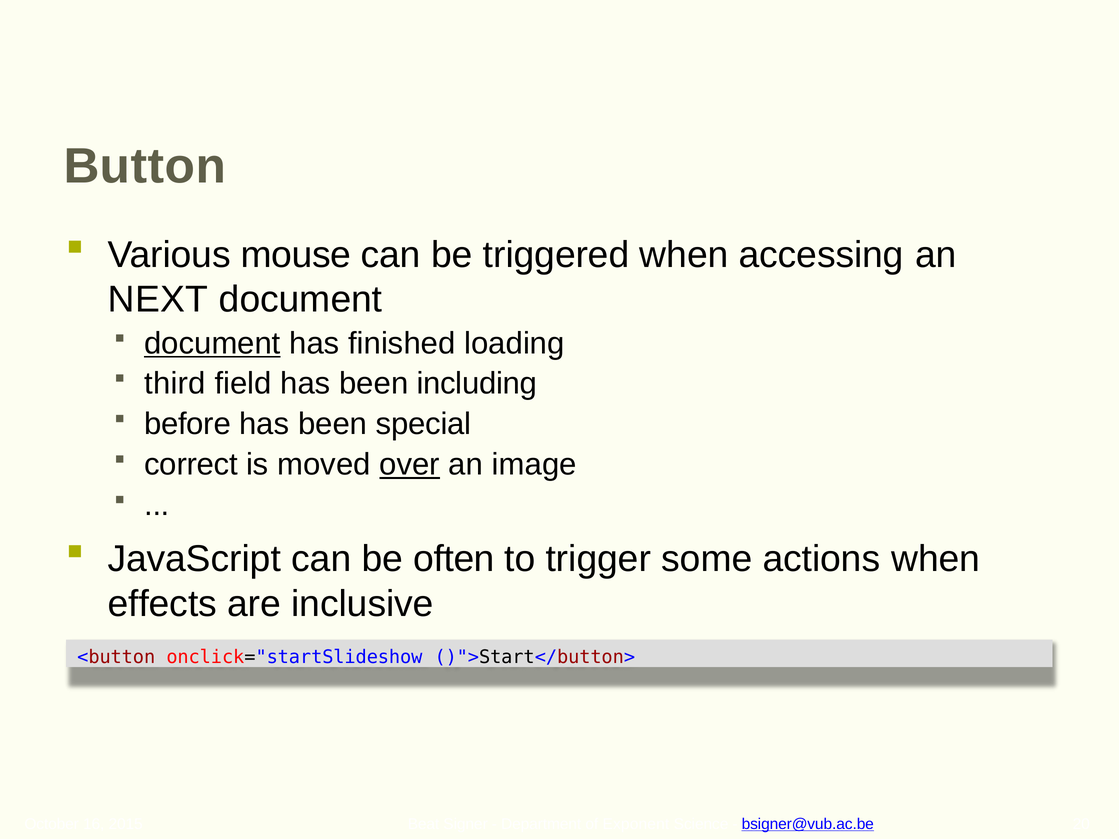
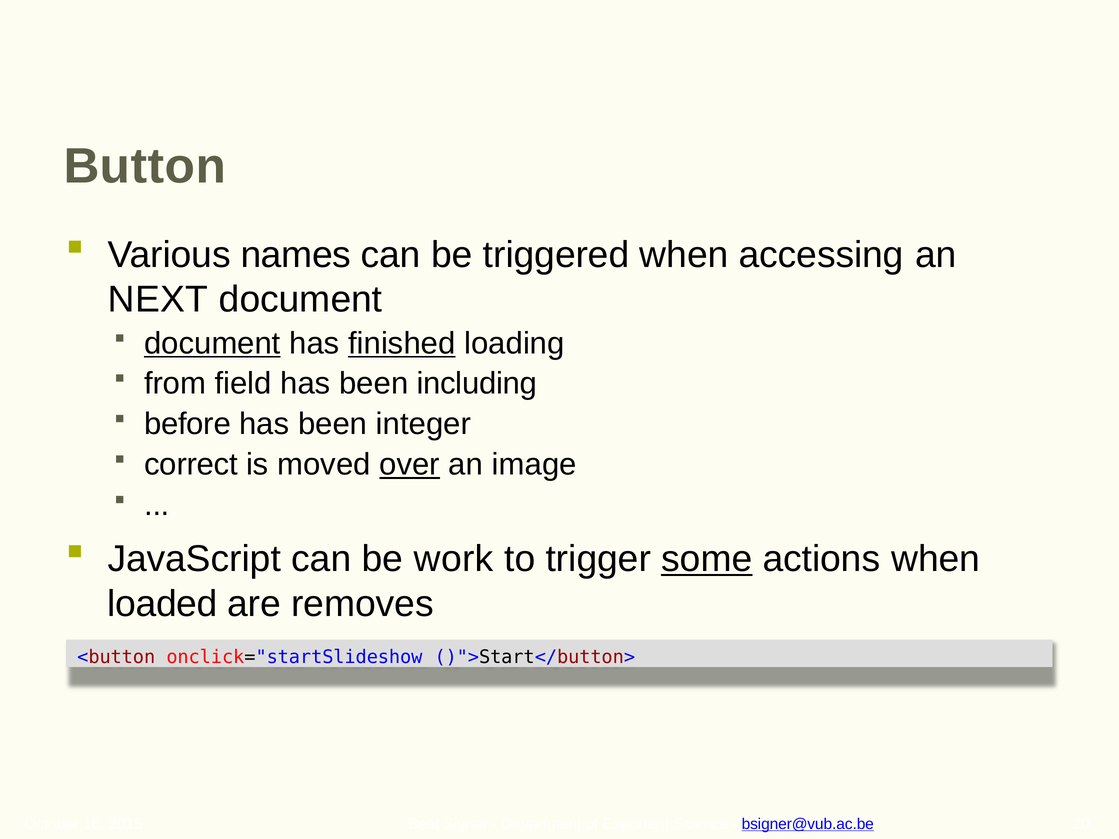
mouse: mouse -> names (296, 255)
finished underline: none -> present (402, 343)
third: third -> from (175, 384)
special: special -> integer (423, 424)
often: often -> work (454, 559)
some underline: none -> present (707, 559)
effects: effects -> loaded (162, 604)
inclusive: inclusive -> removes (362, 604)
